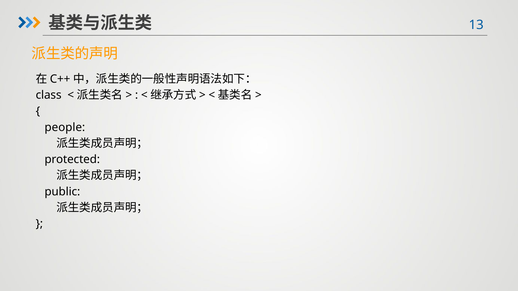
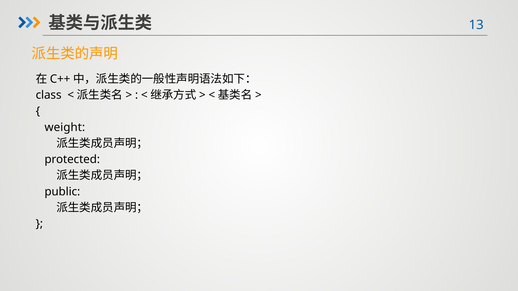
people: people -> weight (65, 127)
